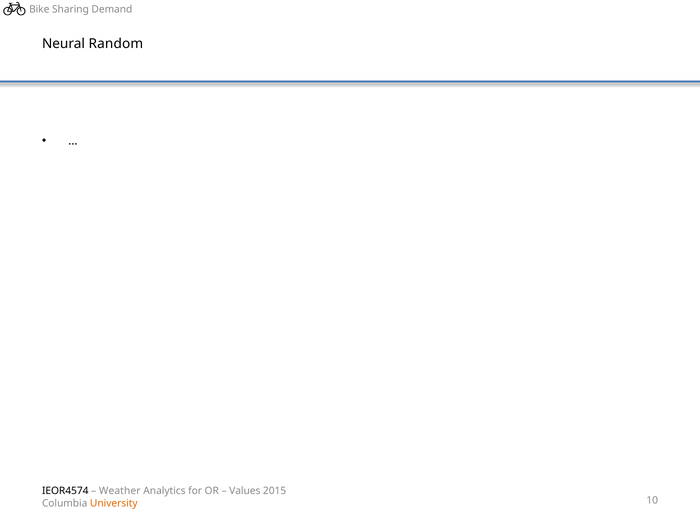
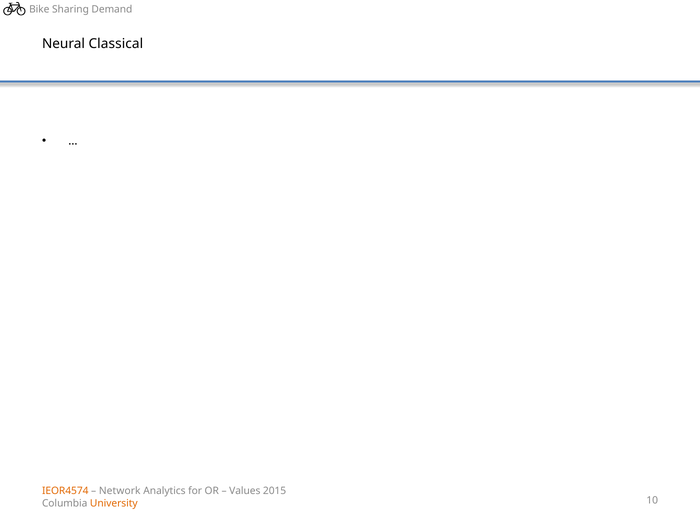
Random: Random -> Classical (116, 44)
IEOR4574 colour: black -> orange (65, 491)
Weather: Weather -> Network (120, 491)
